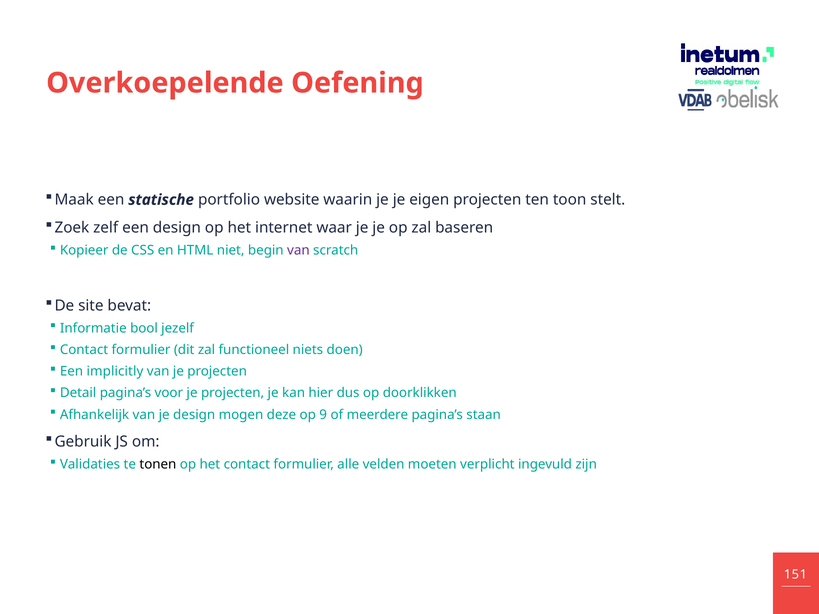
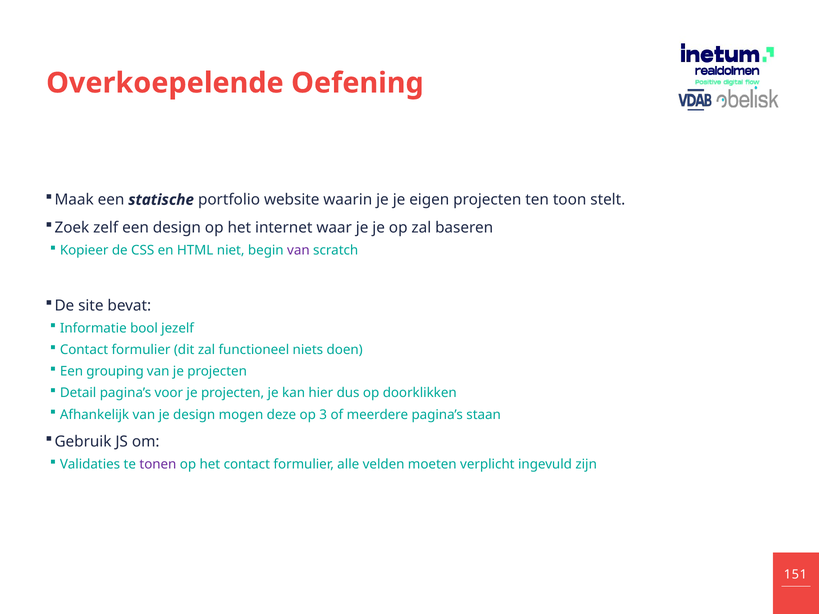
implicitly: implicitly -> grouping (115, 372)
9: 9 -> 3 (323, 415)
tonen colour: black -> purple (158, 464)
